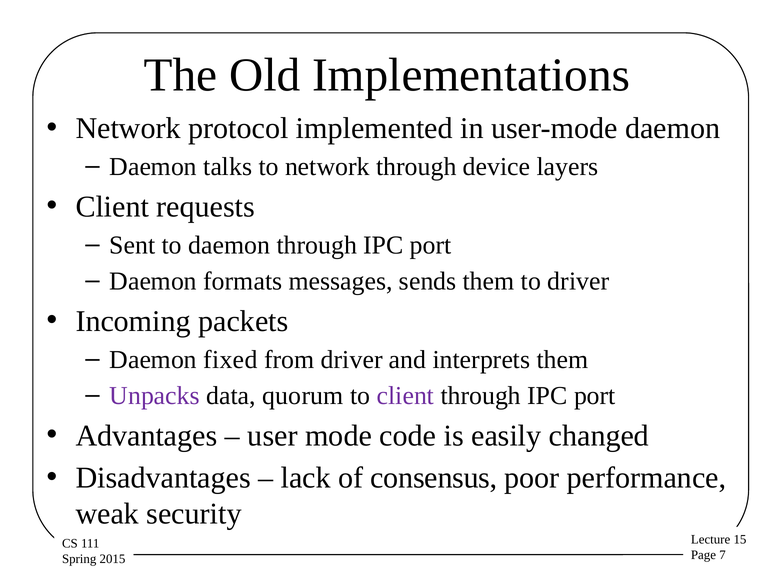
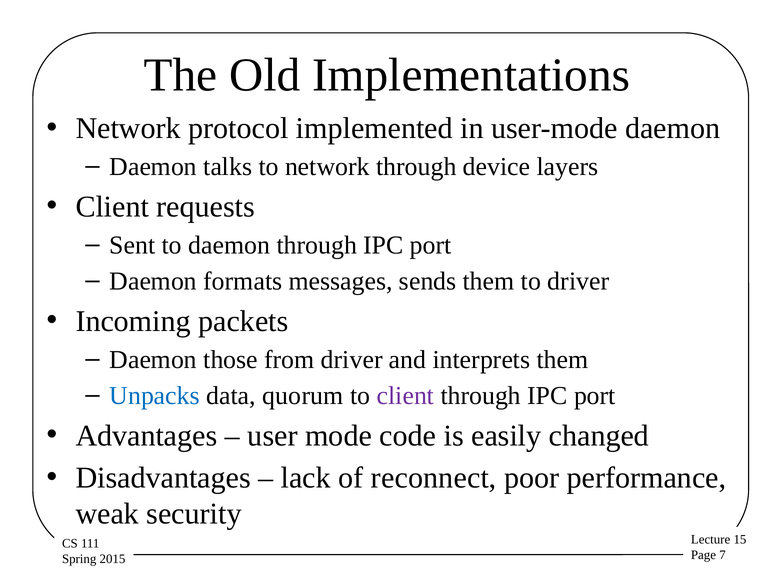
fixed: fixed -> those (231, 360)
Unpacks colour: purple -> blue (155, 396)
consensus: consensus -> reconnect (434, 478)
